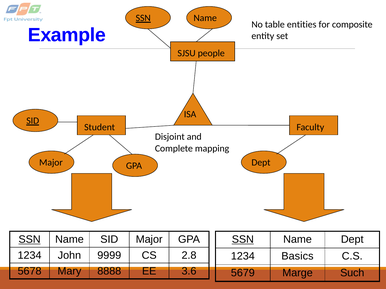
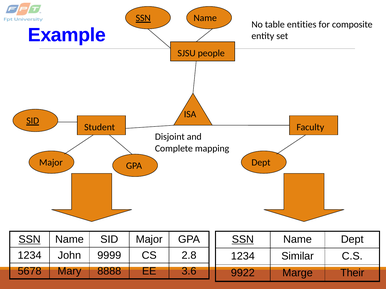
Basics: Basics -> Similar (298, 256)
5679: 5679 -> 9922 (243, 273)
Such: Such -> Their (352, 273)
